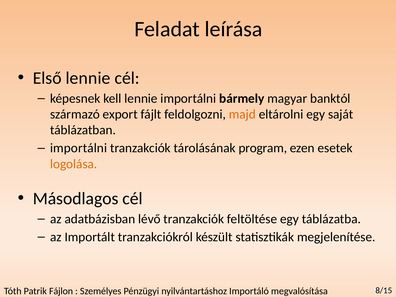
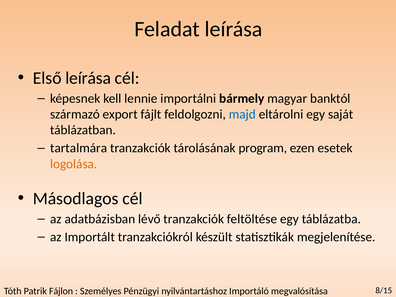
Első lennie: lennie -> leírása (88, 78)
majd colour: orange -> blue (242, 114)
importálni: importálni -> tartalmára (79, 148)
